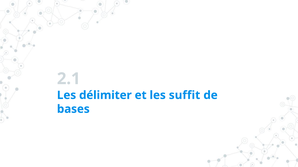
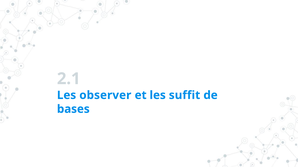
délimiter: délimiter -> observer (105, 96)
